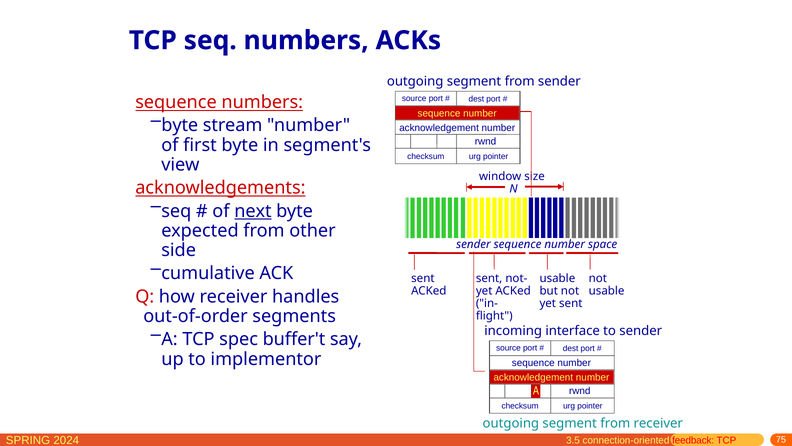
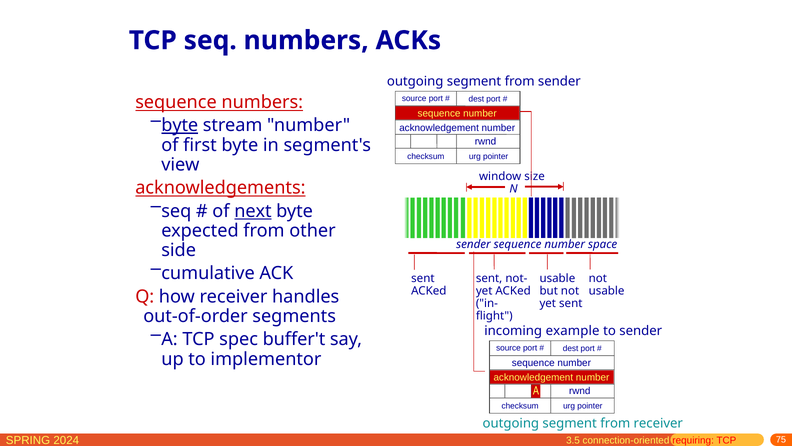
byte underline: none -> present (180, 125)
interface: interface -> example (573, 331)
feedback: feedback -> requiring (693, 440)
